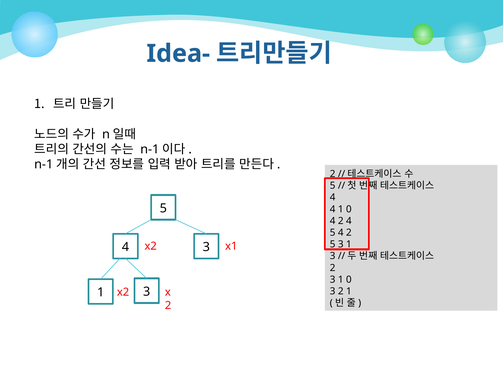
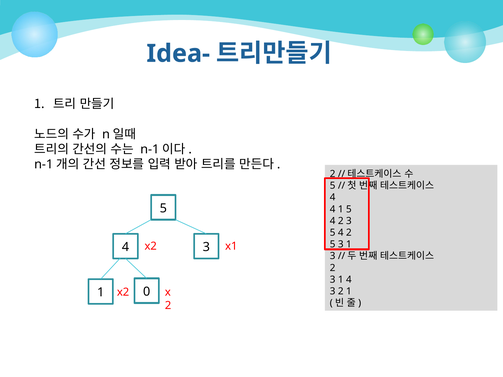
4 1 0: 0 -> 5 (349, 209)
4 2 4: 4 -> 3 (349, 221)
3 1 0: 0 -> 4 (349, 280)
3: 3 -> 0 (147, 292)
